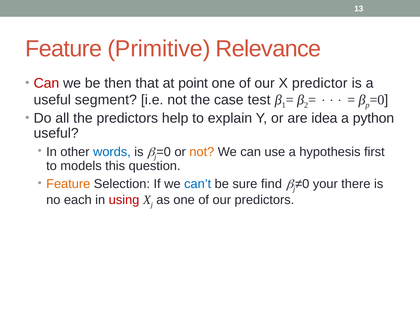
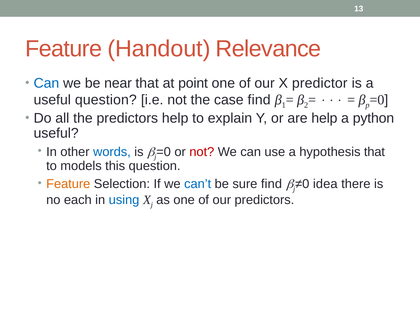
Primitive: Primitive -> Handout (159, 49)
Can colour: red -> blue (46, 83)
then: then -> near (118, 83)
useful segment: segment -> question (106, 100)
case test: test -> find (259, 100)
are idea: idea -> help (324, 118)
not colour: orange -> red (202, 152)
hypothesis first: first -> that (374, 152)
your: your -> idea (325, 184)
using colour: red -> blue (124, 200)
